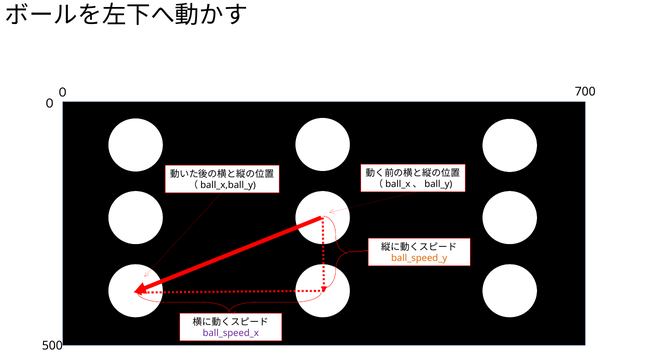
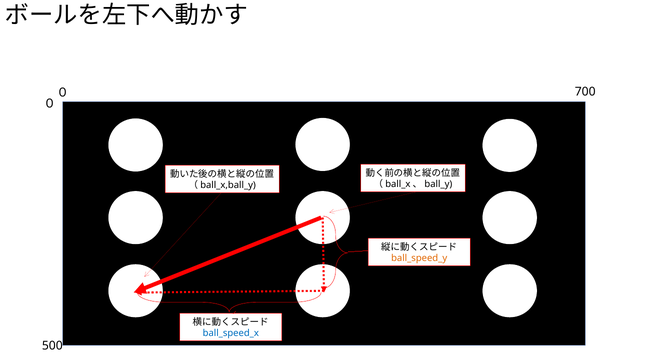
ball_speed_x colour: purple -> blue (231, 334)
